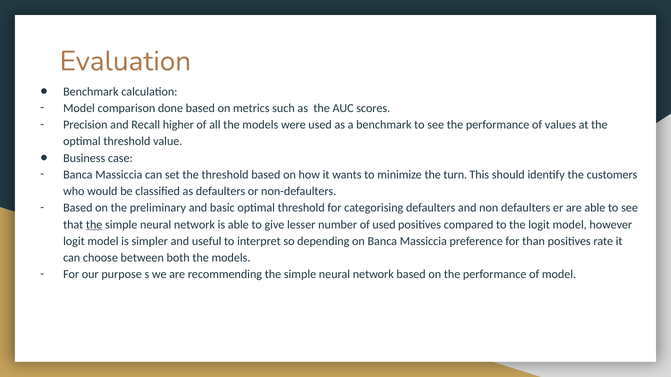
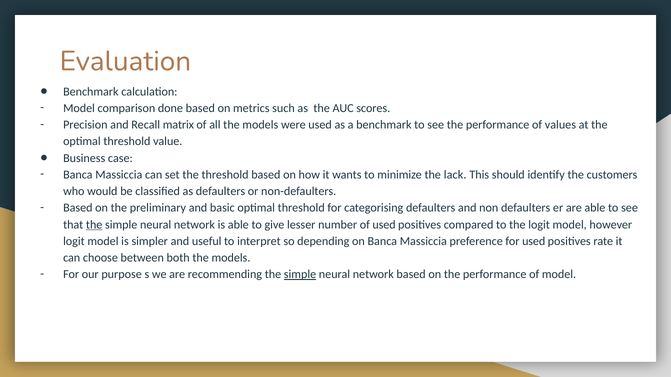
higher: higher -> matrix (178, 125)
turn: turn -> lack (455, 175)
for than: than -> used (534, 241)
simple underline: none -> present (300, 275)
